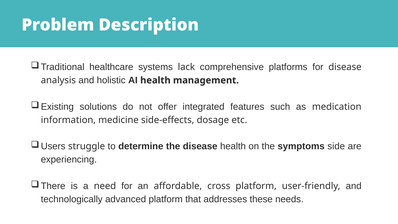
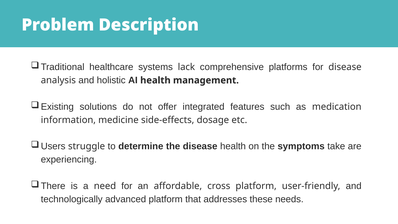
side: side -> take (336, 146)
